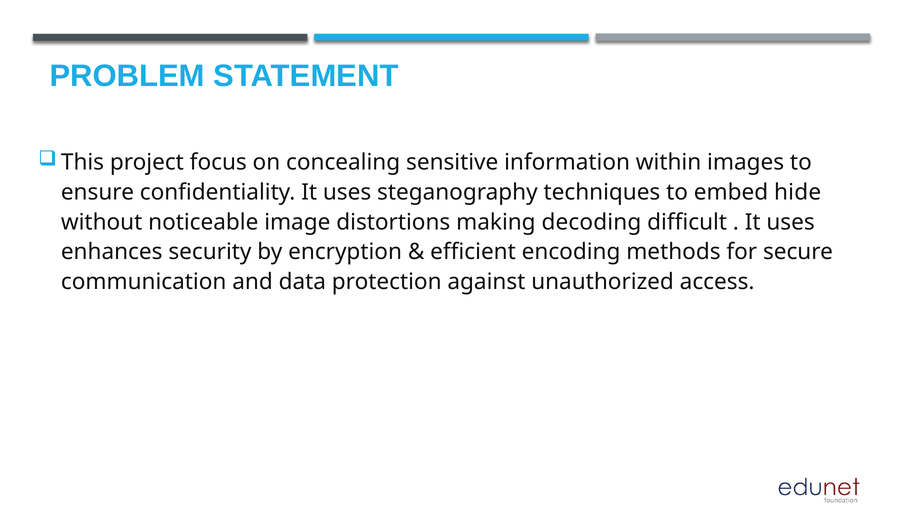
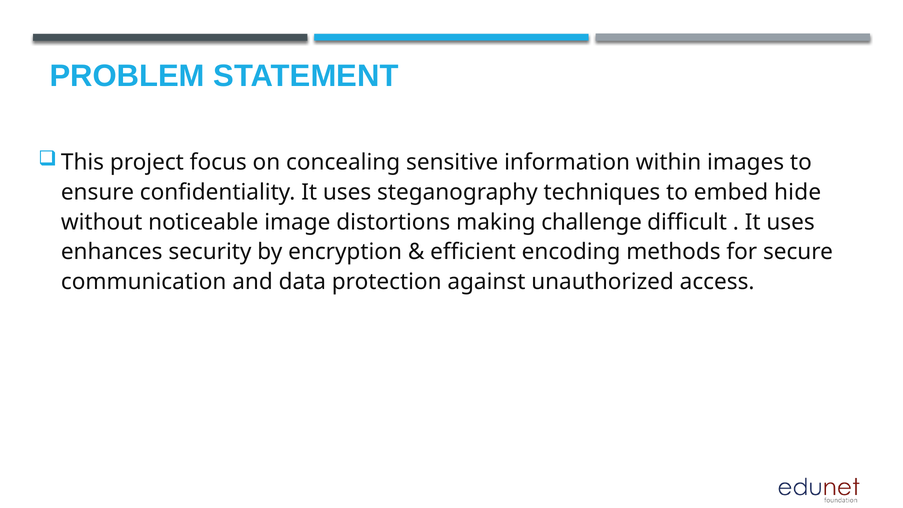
decoding: decoding -> challenge (592, 222)
